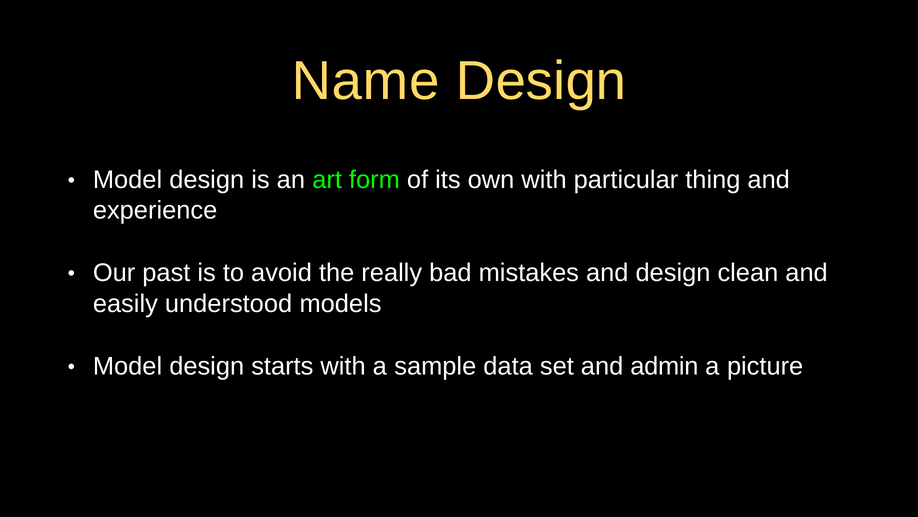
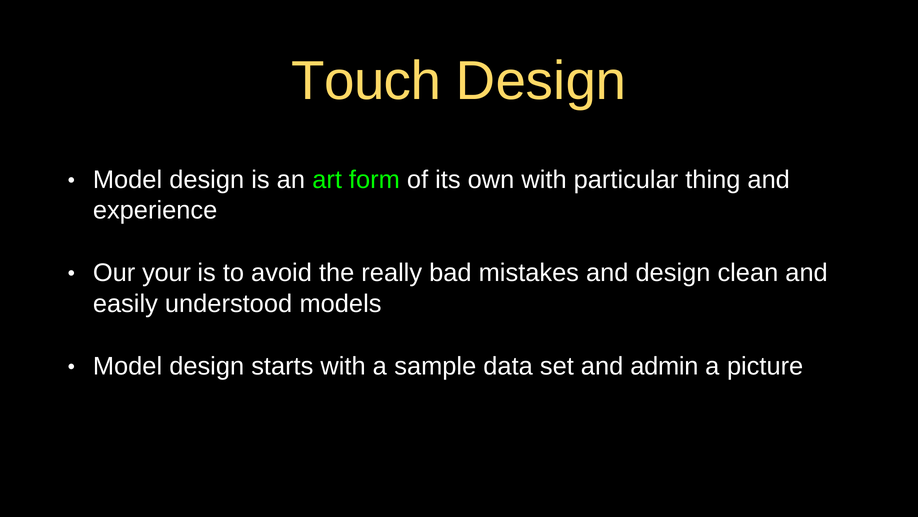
Name: Name -> Touch (366, 81)
past: past -> your (167, 273)
